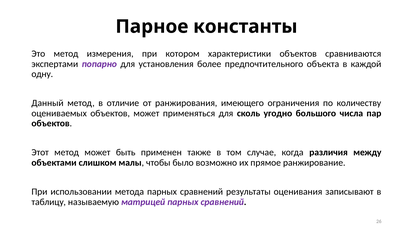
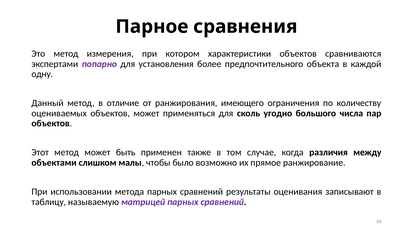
константы: константы -> сравнения (245, 27)
